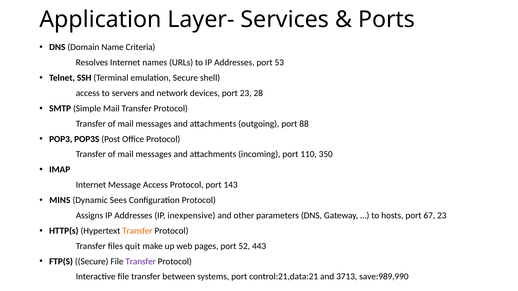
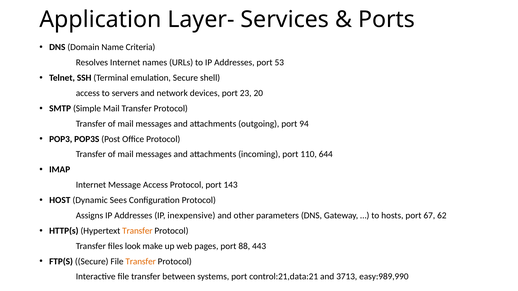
28: 28 -> 20 (258, 93)
88: 88 -> 94 (304, 124)
350: 350 -> 644 (326, 154)
MINS: MINS -> HOST (60, 200)
67 23: 23 -> 62 (442, 216)
quit: quit -> look (133, 246)
52: 52 -> 88 (244, 246)
Transfer colour: purple -> orange (141, 262)
save:989,990: save:989,990 -> easy:989,990 (384, 277)
